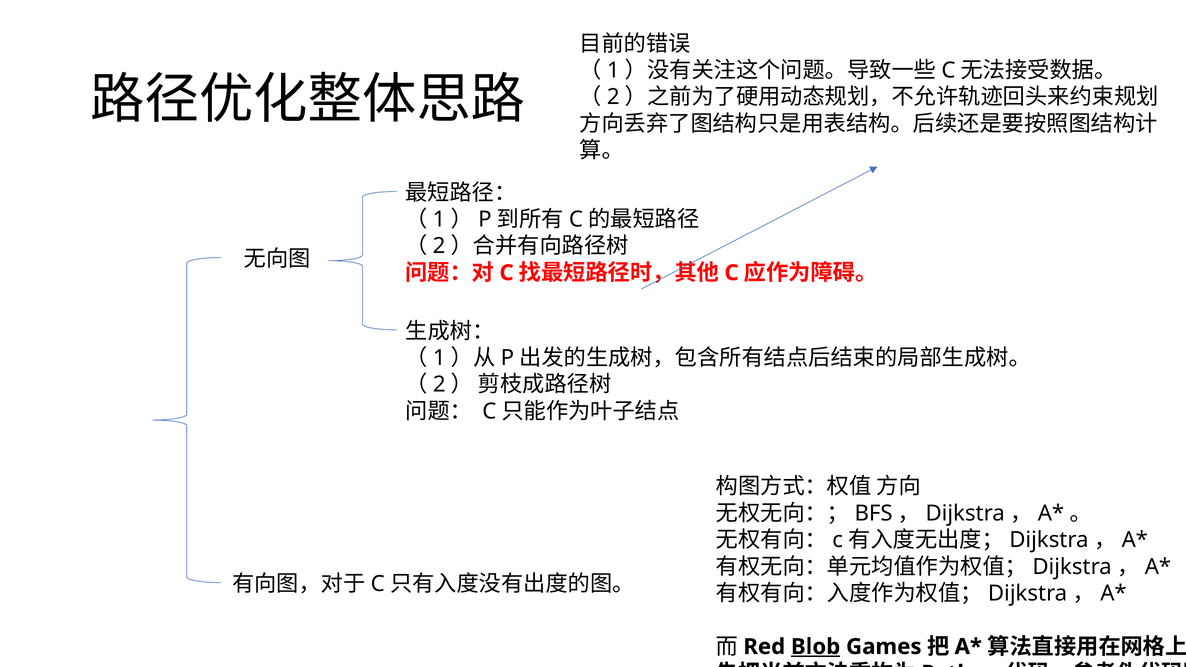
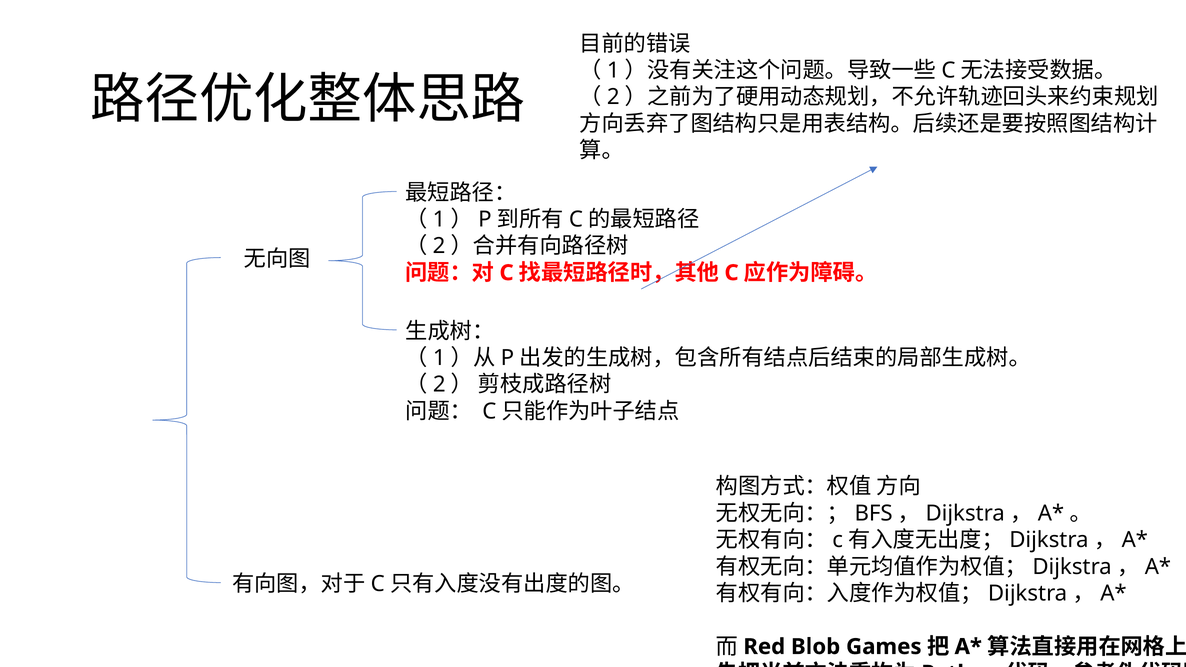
Blob underline: present -> none (816, 647)
